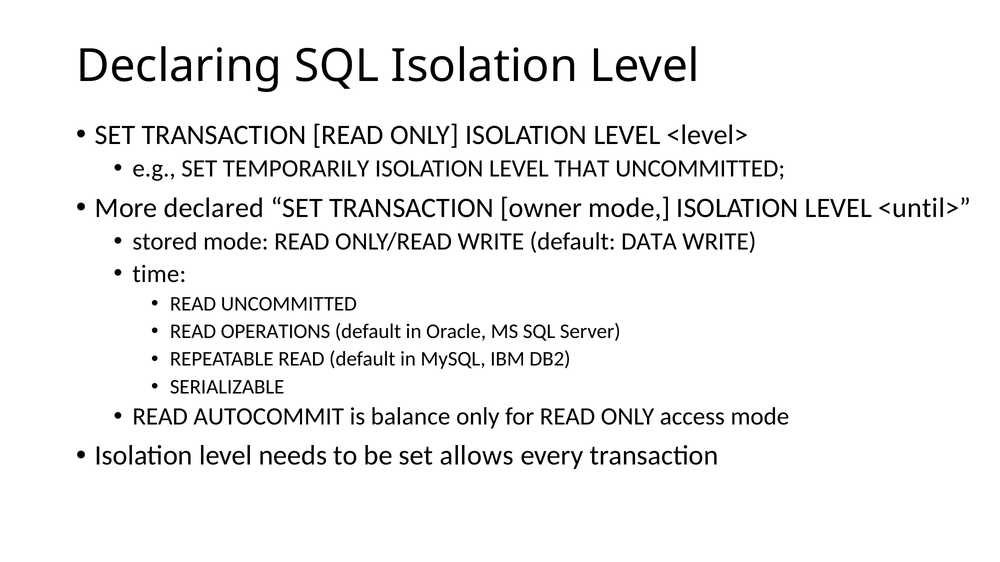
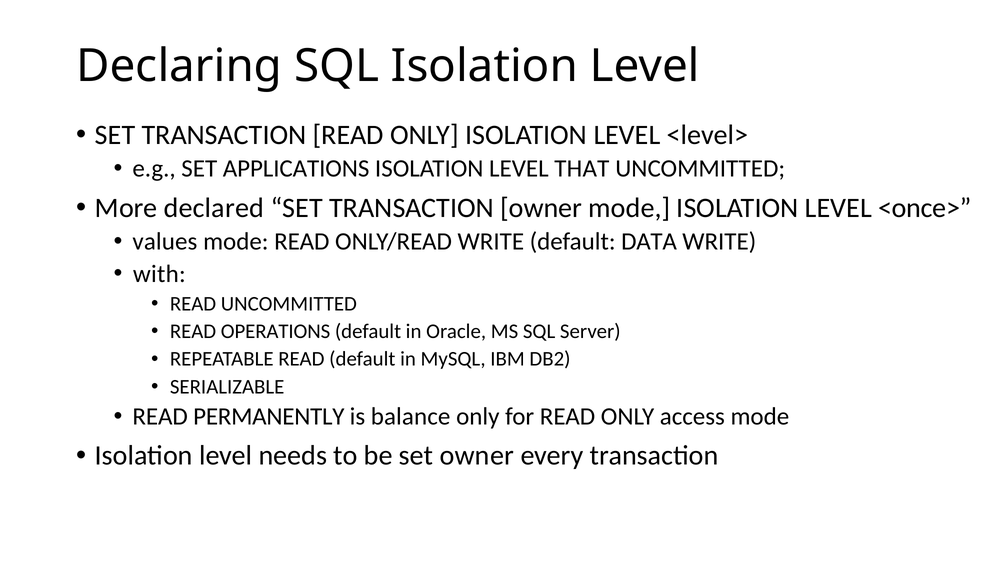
TEMPORARILY: TEMPORARILY -> APPLICATIONS (296, 169)
<until>: <until> -> <once> (925, 208)
stored: stored -> values (165, 242)
time: time -> with (159, 274)
AUTOCOMMIT: AUTOCOMMIT -> PERMANENTLY (269, 417)
set allows: allows -> owner (477, 456)
